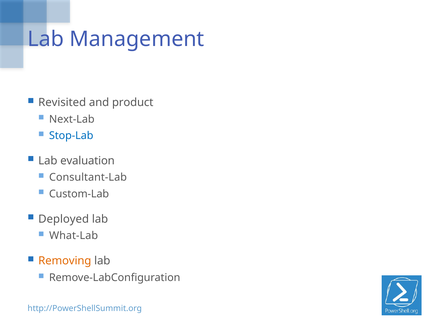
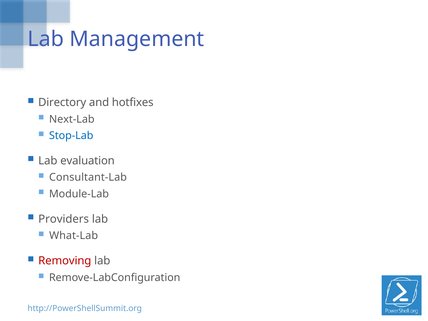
Revisited: Revisited -> Directory (62, 102)
product: product -> hotfixes (133, 102)
Custom-Lab: Custom-Lab -> Module-Lab (79, 194)
Deployed: Deployed -> Providers (64, 219)
Removing colour: orange -> red (65, 261)
